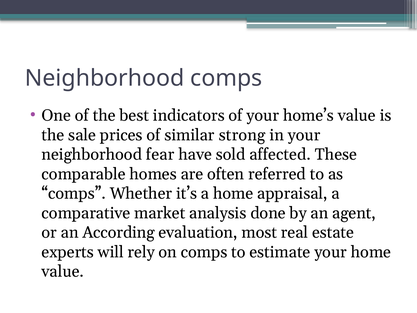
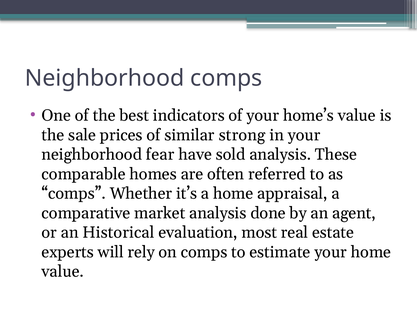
sold affected: affected -> analysis (280, 154)
According: According -> Historical (118, 232)
